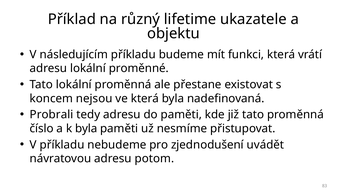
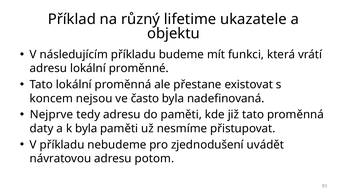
ve která: která -> často (145, 99)
Probrali: Probrali -> Nejprve (52, 115)
číslo: číslo -> daty (42, 129)
